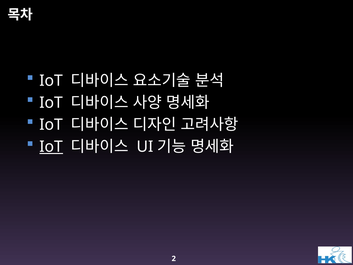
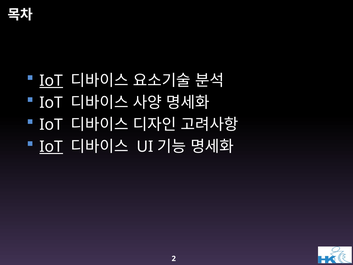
IoT underline: none -> present (51, 81)
